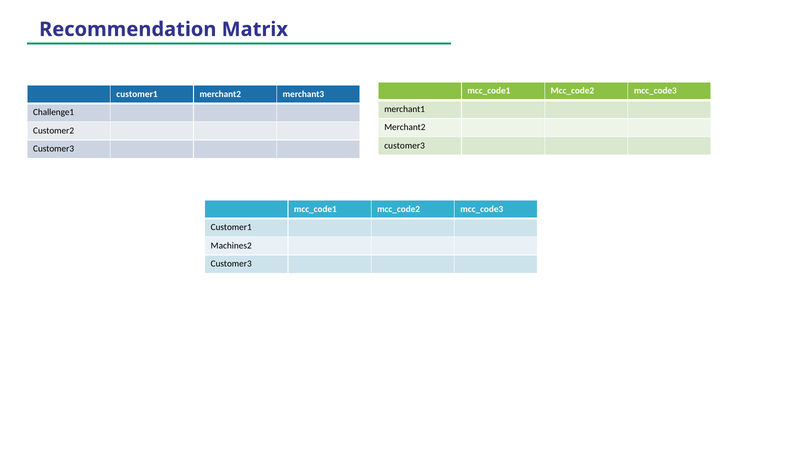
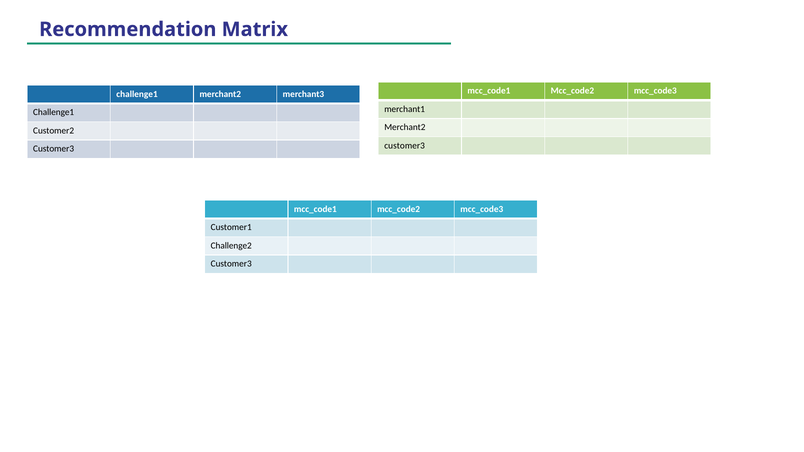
customer1: customer1 -> challenge1 (137, 94)
Machines2: Machines2 -> Challenge2 (231, 246)
